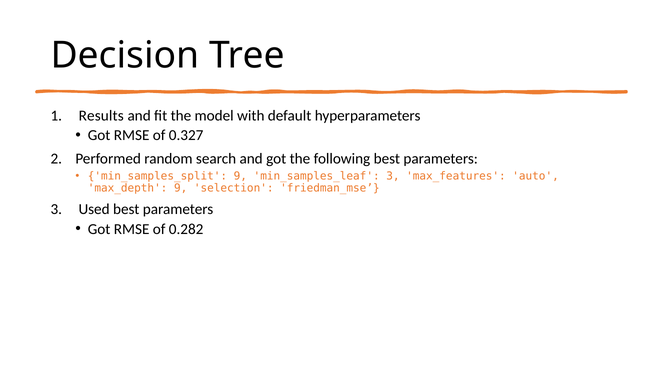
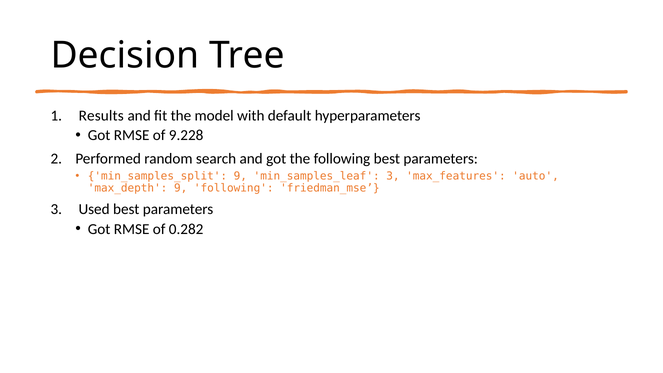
0.327: 0.327 -> 9.228 (186, 135)
9 selection: selection -> following (234, 188)
